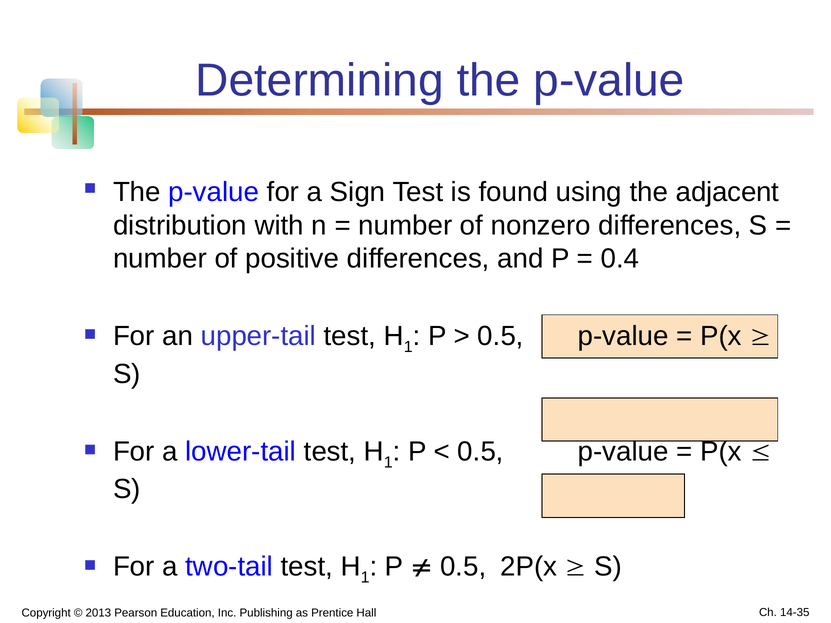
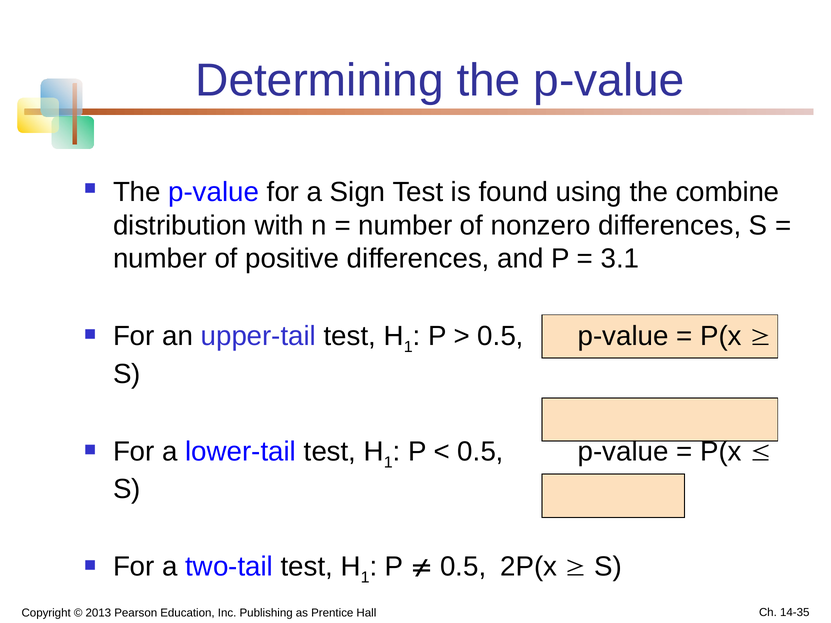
adjacent: adjacent -> combine (727, 192)
0.4: 0.4 -> 3.1 (620, 259)
